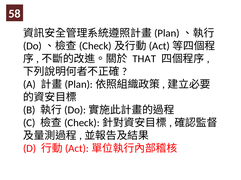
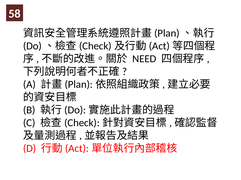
THAT: THAT -> NEED (144, 59)
